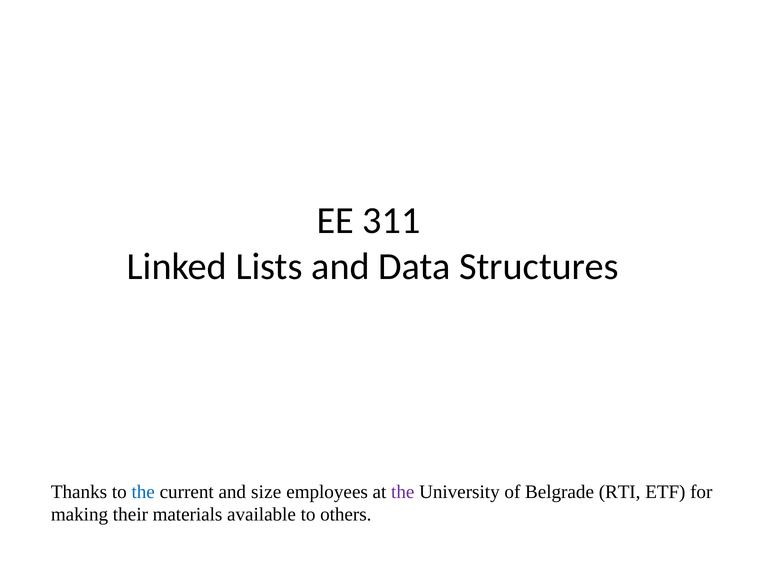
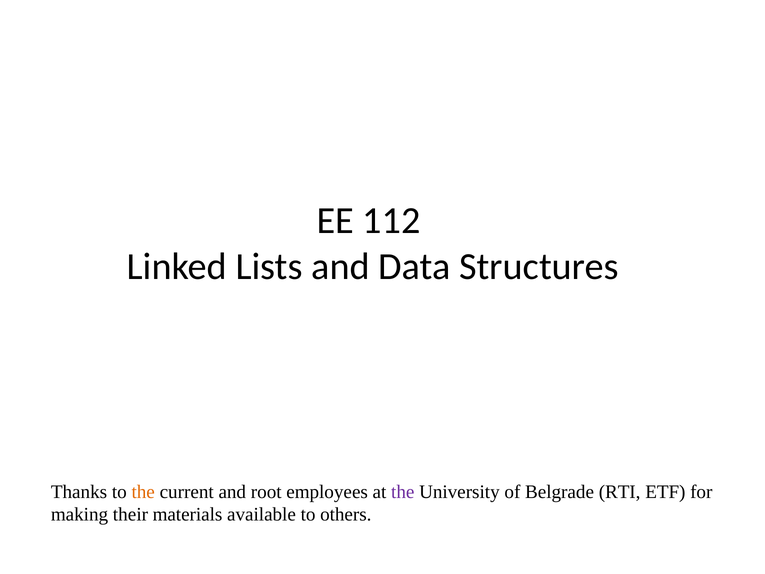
311: 311 -> 112 (392, 221)
the colour: blue -> orange (143, 491)
size: size -> root (266, 491)
